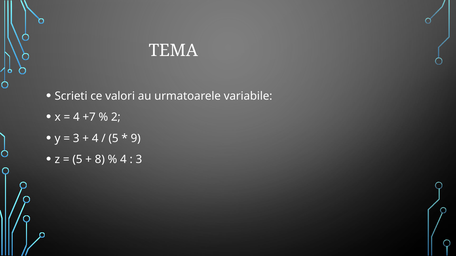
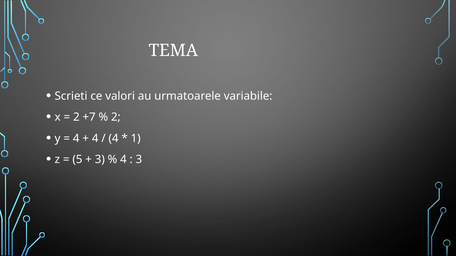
4: 4 -> 2 (76, 117)
3: 3 -> 4 (76, 139)
5: 5 -> 4 (113, 139)
9: 9 -> 1 (136, 139)
8: 8 -> 3 (100, 160)
